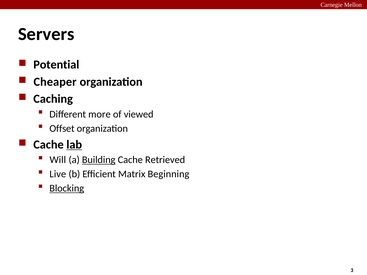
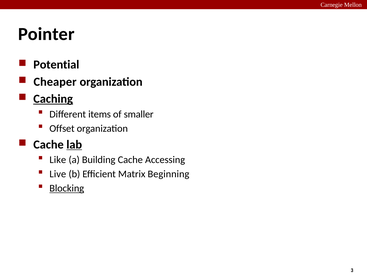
Servers: Servers -> Pointer (46, 34)
Caching underline: none -> present (53, 99)
more: more -> items (100, 114)
viewed: viewed -> smaller (139, 114)
Will: Will -> Like (58, 160)
Building underline: present -> none (99, 160)
Retrieved: Retrieved -> Accessing (165, 160)
